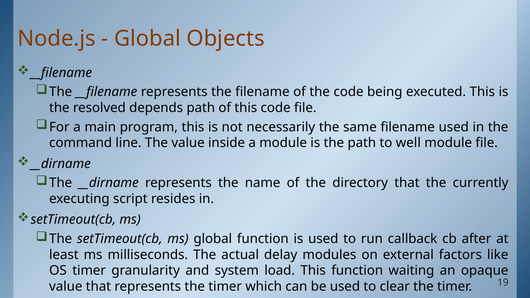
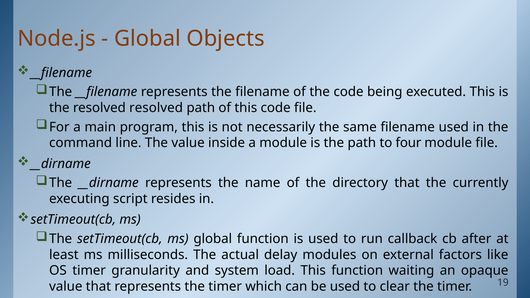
resolved depends: depends -> resolved (156, 108)
well: well -> four (408, 143)
